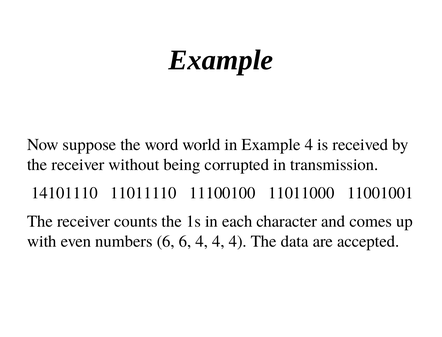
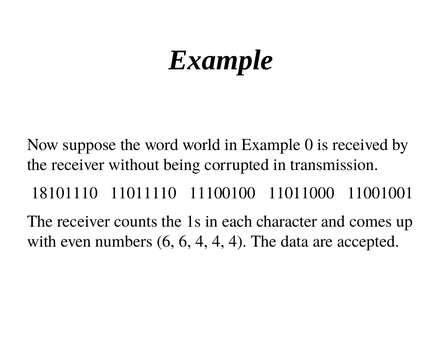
Example 4: 4 -> 0 (309, 145)
14101110: 14101110 -> 18101110 (64, 193)
